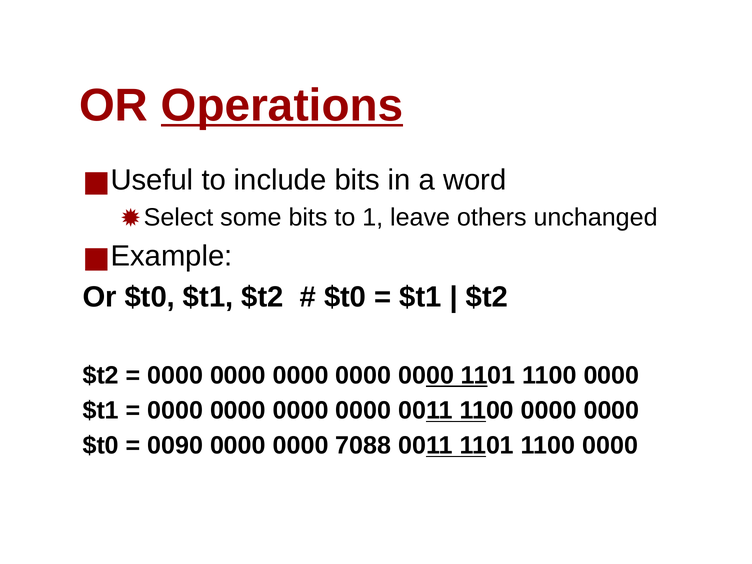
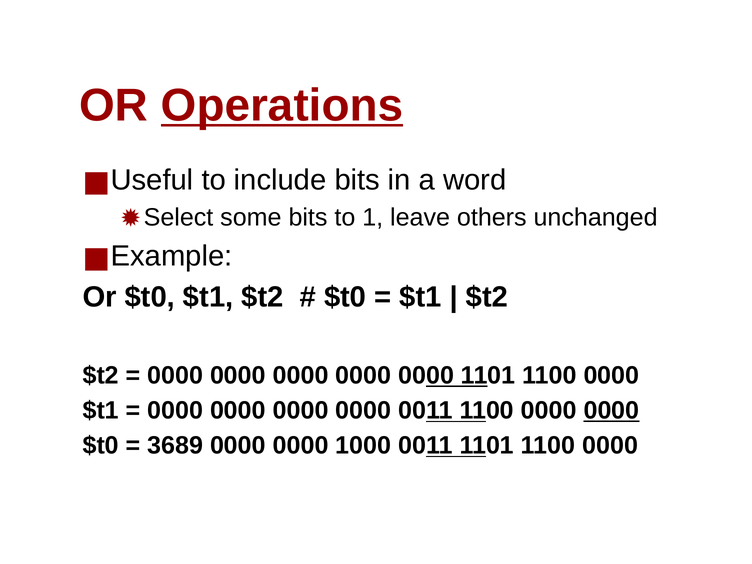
0000 underline: none -> present (611, 410)
0090: 0090 -> 3689 (175, 446)
7088: 7088 -> 1000 (363, 446)
